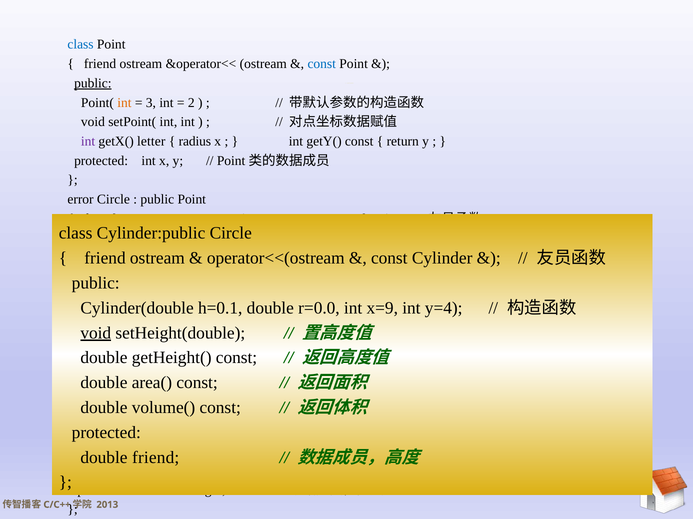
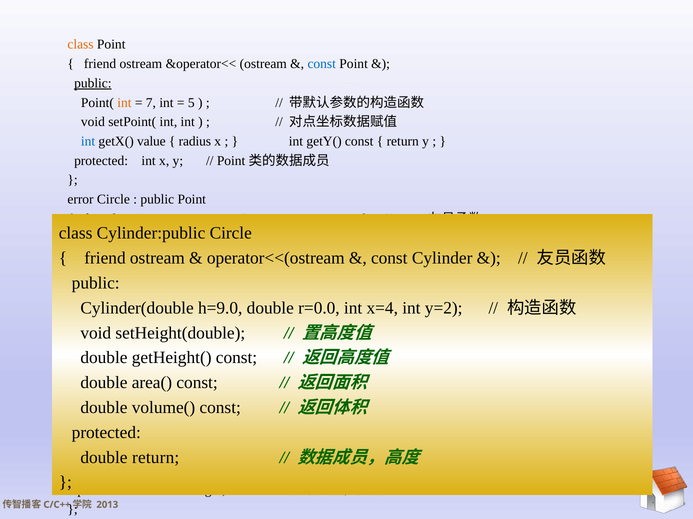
class colour: blue -> orange (81, 45)
3: 3 -> 7 (151, 103)
2: 2 -> 5 (191, 103)
int colour: purple -> blue (88, 142)
letter: letter -> value (151, 142)
h=0.1: h=0.1 -> h=9.0 (220, 308)
x=9: x=9 -> x=4 (382, 308)
y=4: y=4 -> y=2 (444, 308)
void underline: present -> none (96, 333)
friend: friend -> return (156, 458)
